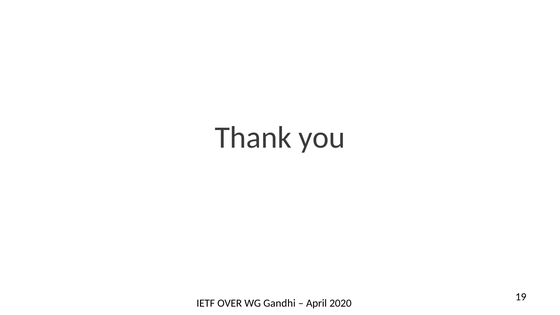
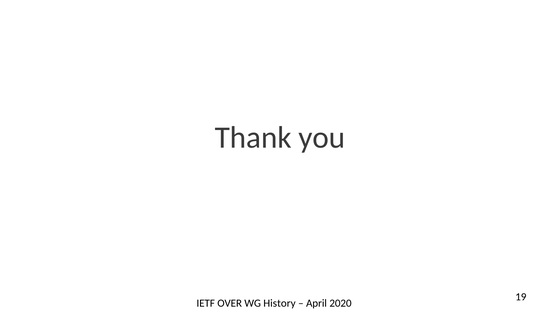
Gandhi: Gandhi -> History (279, 303)
